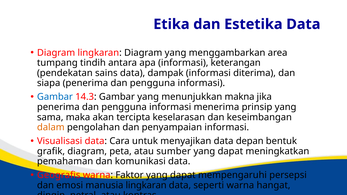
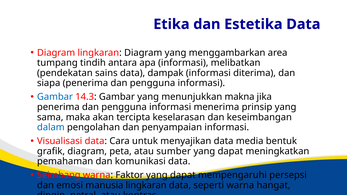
keterangan: keterangan -> melibatkan (236, 63)
dalam colour: orange -> blue (51, 127)
depan: depan -> media (250, 141)
Geografis: Geografis -> Seimbang (59, 175)
